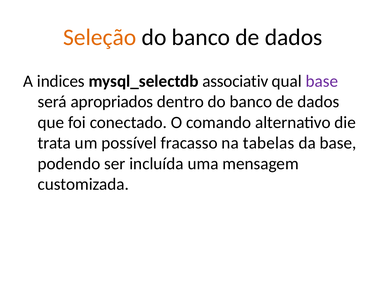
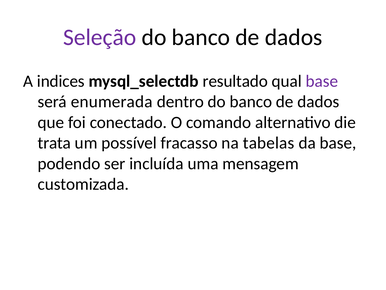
Seleção colour: orange -> purple (100, 37)
associativ: associativ -> resultado (235, 81)
apropriados: apropriados -> enumerada (112, 102)
